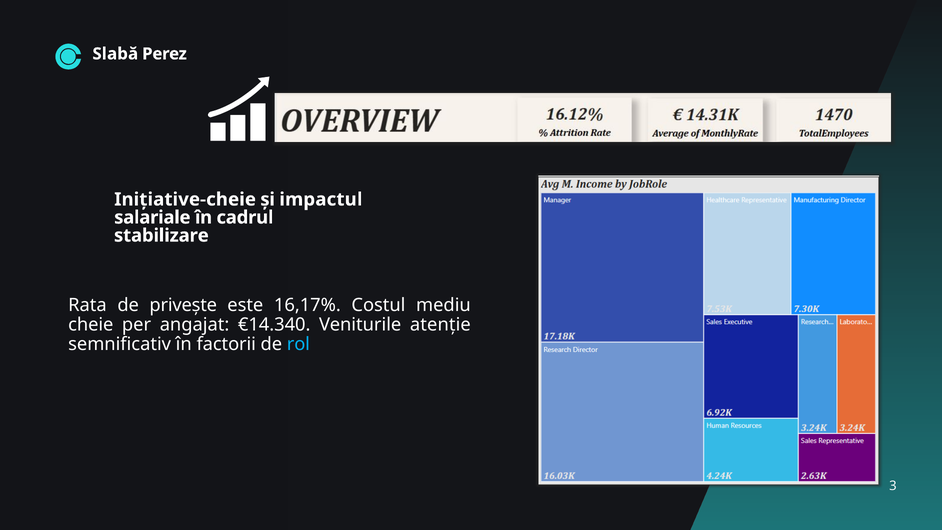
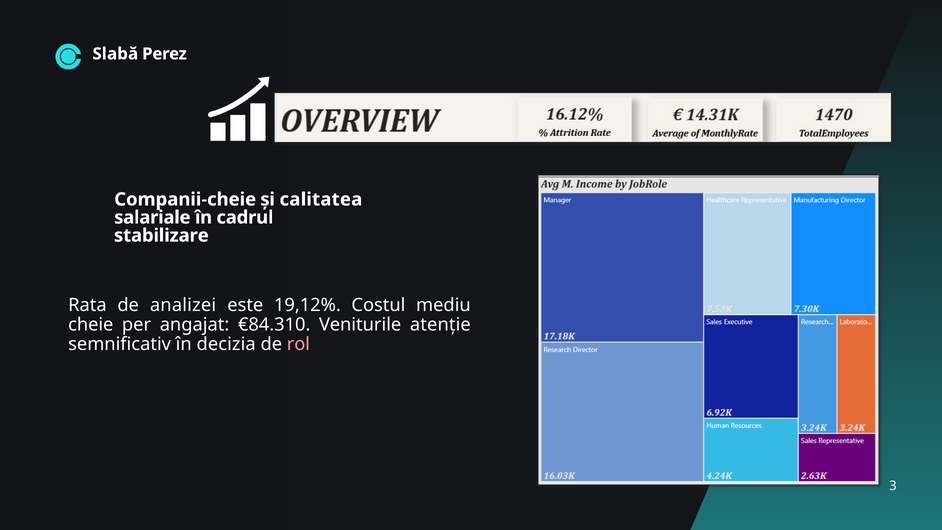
Inițiative-cheie: Inițiative-cheie -> Companii-cheie (185, 199)
impactul: impactul -> calitatea (321, 199)
privește: privește -> analizei (183, 305)
16,17%: 16,17% -> 19,12% (307, 305)
€14.340: €14.340 -> €84.310 (274, 325)
factorii: factorii -> decizia (226, 344)
rol colour: light blue -> pink (298, 344)
